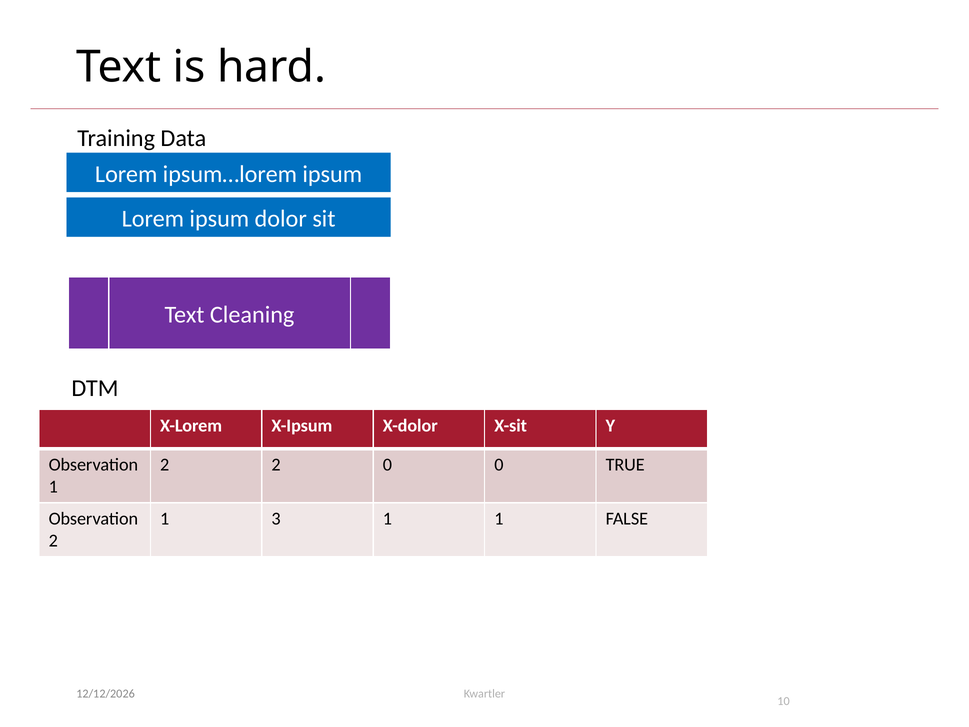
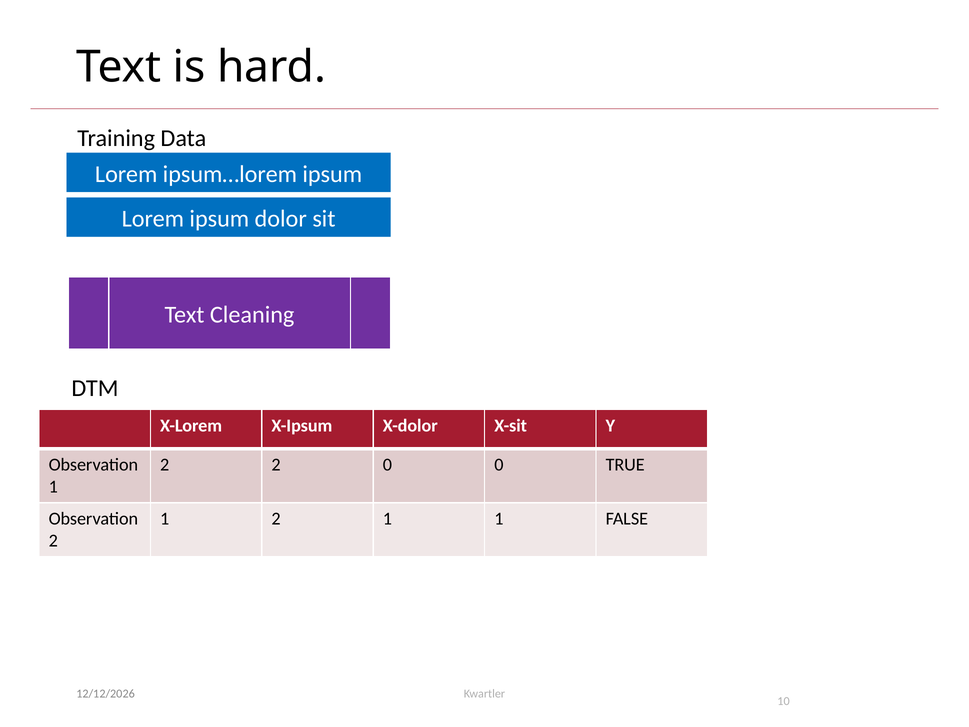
3: 3 -> 2 (276, 519)
